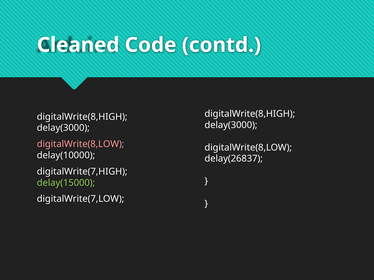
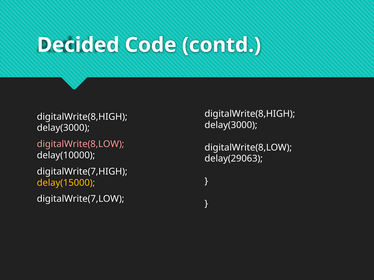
Cleaned: Cleaned -> Decided (78, 45)
delay(26837: delay(26837 -> delay(29063 (234, 159)
delay(15000 colour: light green -> yellow (66, 183)
